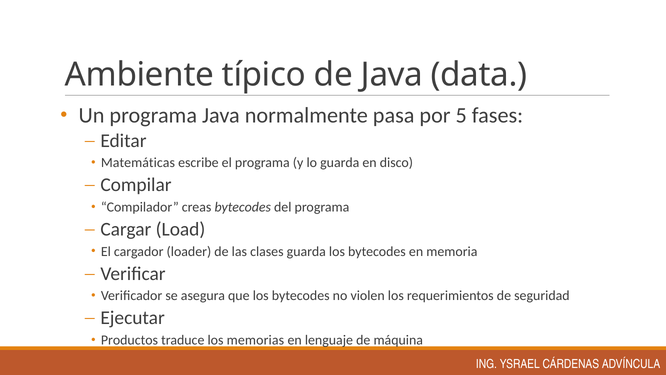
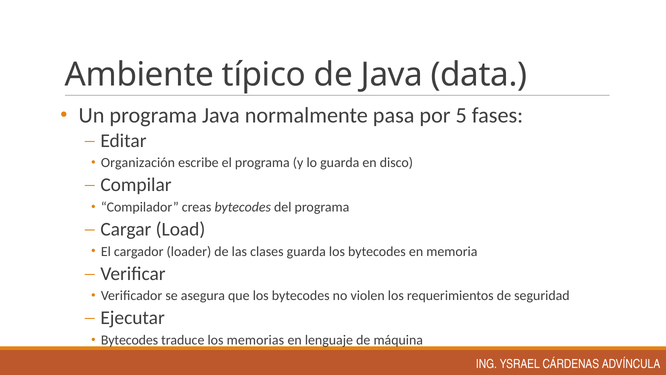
Matemáticas: Matemáticas -> Organización (138, 163)
Productos: Productos -> Bytecodes (130, 340)
